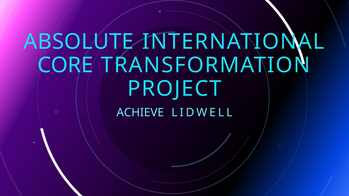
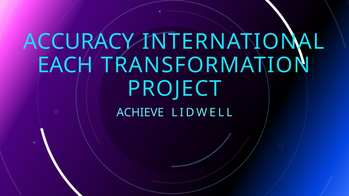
ABSOLUTE: ABSOLUTE -> ACCURACY (79, 42)
CORE: CORE -> EACH (65, 65)
